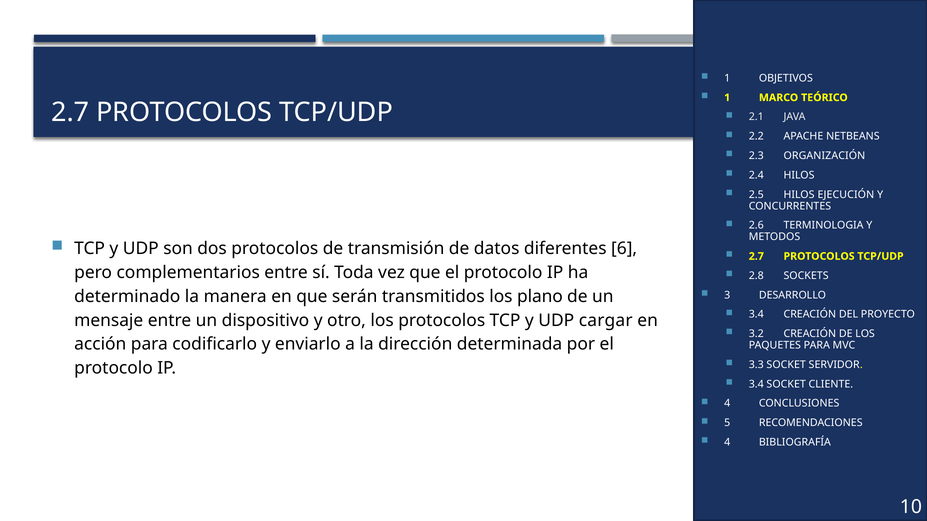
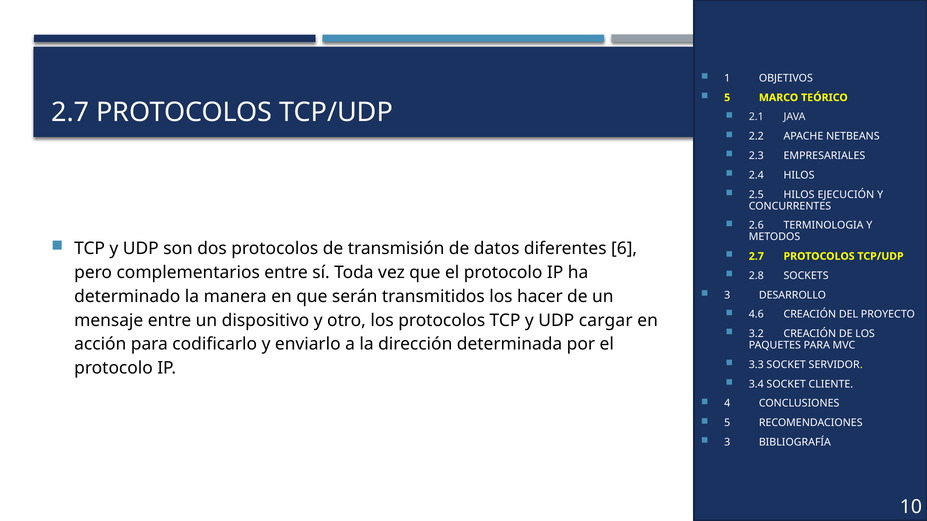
1: 1 -> 5 (727, 98)
ORGANIZACIÓN: ORGANIZACIÓN -> EMPRESARIALES (824, 156)
plano: plano -> hacer (540, 297)
3.4: 3.4 -> 4.6 (756, 315)
4: 4 -> 3 (727, 443)
